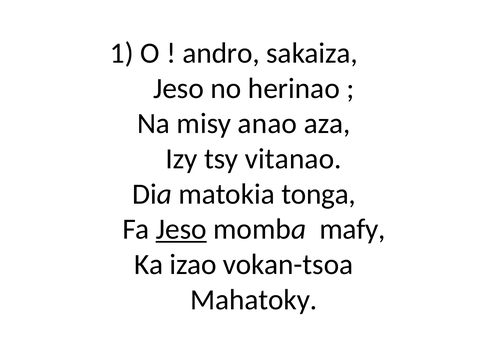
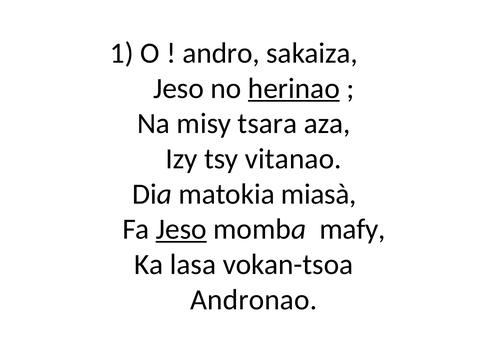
herinao underline: none -> present (294, 88)
anao: anao -> tsara (267, 124)
tonga: tonga -> miasà (319, 194)
izao: izao -> lasa (193, 265)
Mahatoky: Mahatoky -> Andronao (254, 300)
